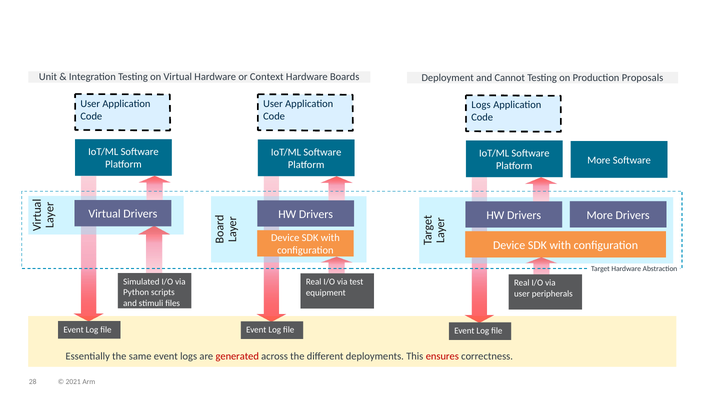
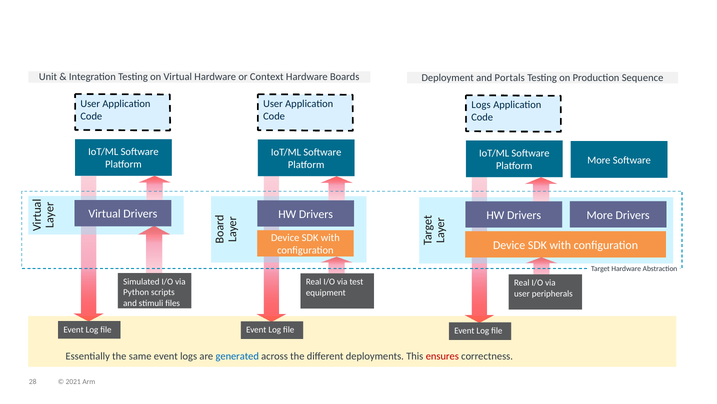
Cannot: Cannot -> Portals (510, 77)
Proposals: Proposals -> Sequence (643, 77)
generated colour: red -> blue (237, 356)
